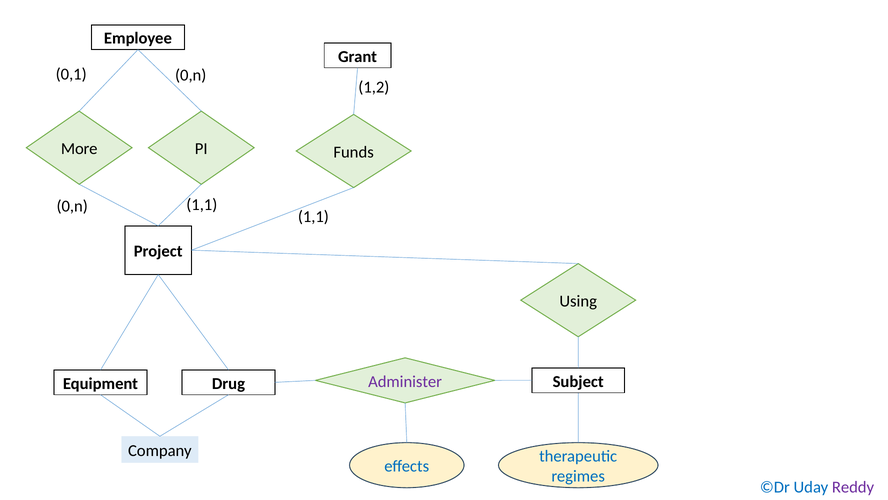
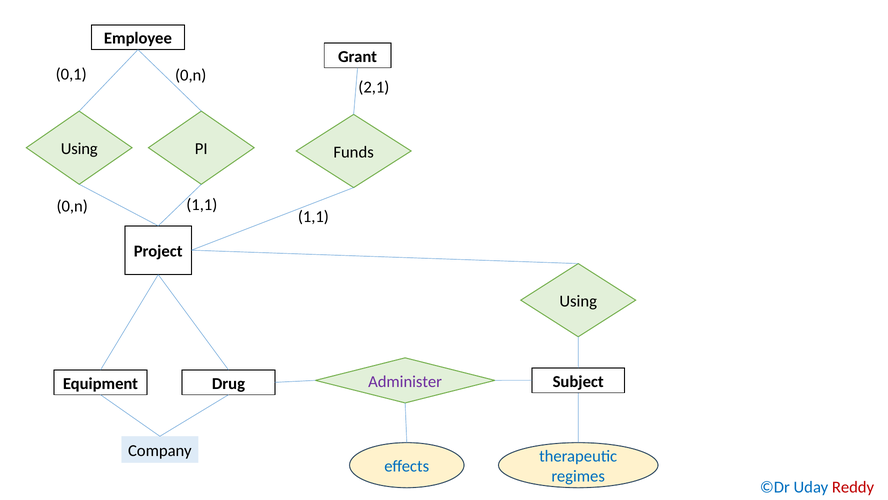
1,2: 1,2 -> 2,1 (374, 87)
More: More -> Using (79, 149)
Reddy colour: purple -> red (853, 487)
